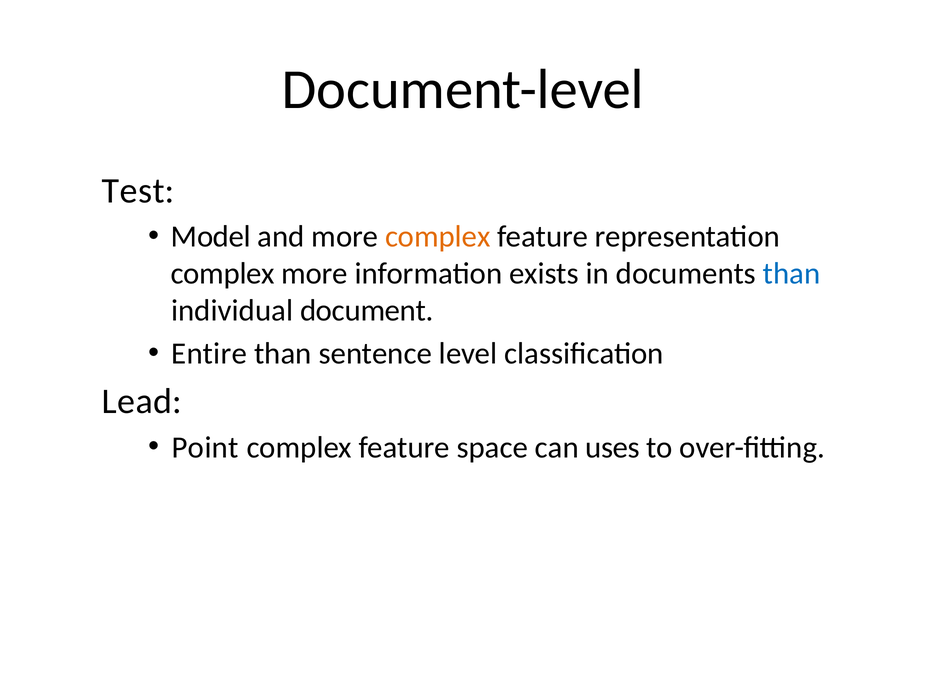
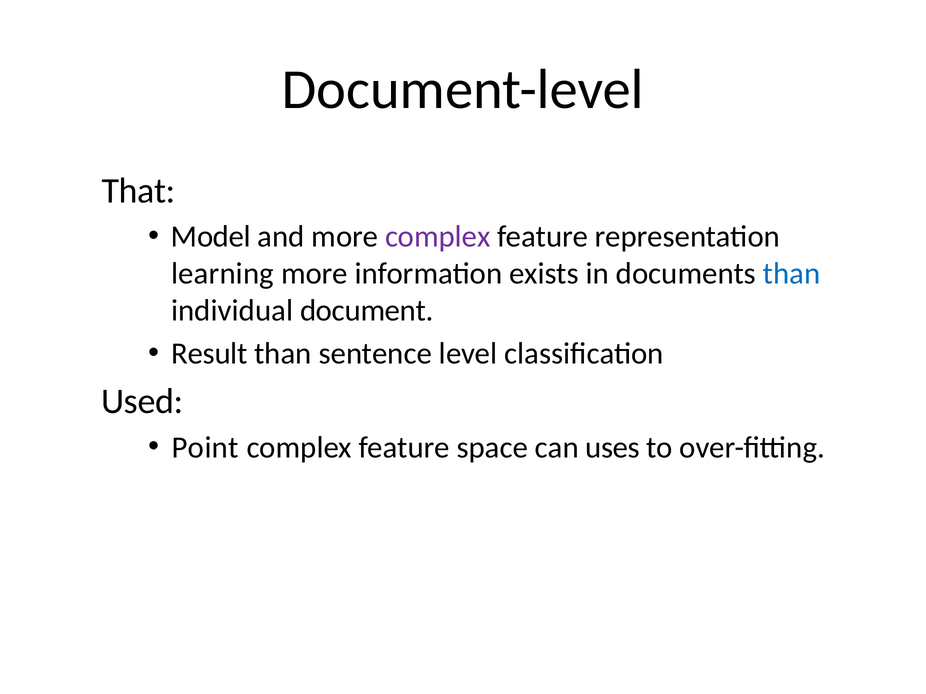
Test: Test -> That (139, 191)
complex colour: orange -> purple (438, 237)
complex: complex -> learning (223, 274)
Entire: Entire -> Result (209, 354)
Lead: Lead -> Used (142, 402)
